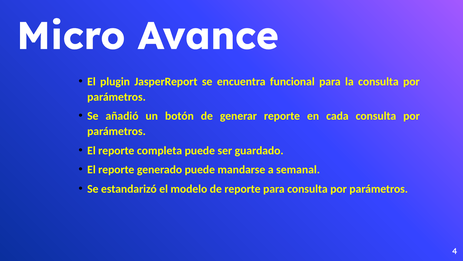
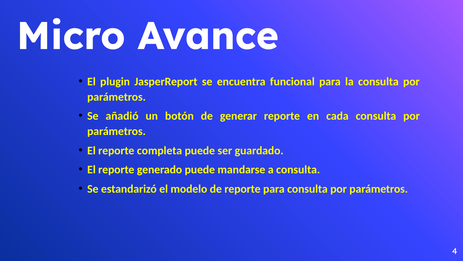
a semanal: semanal -> consulta (298, 169)
